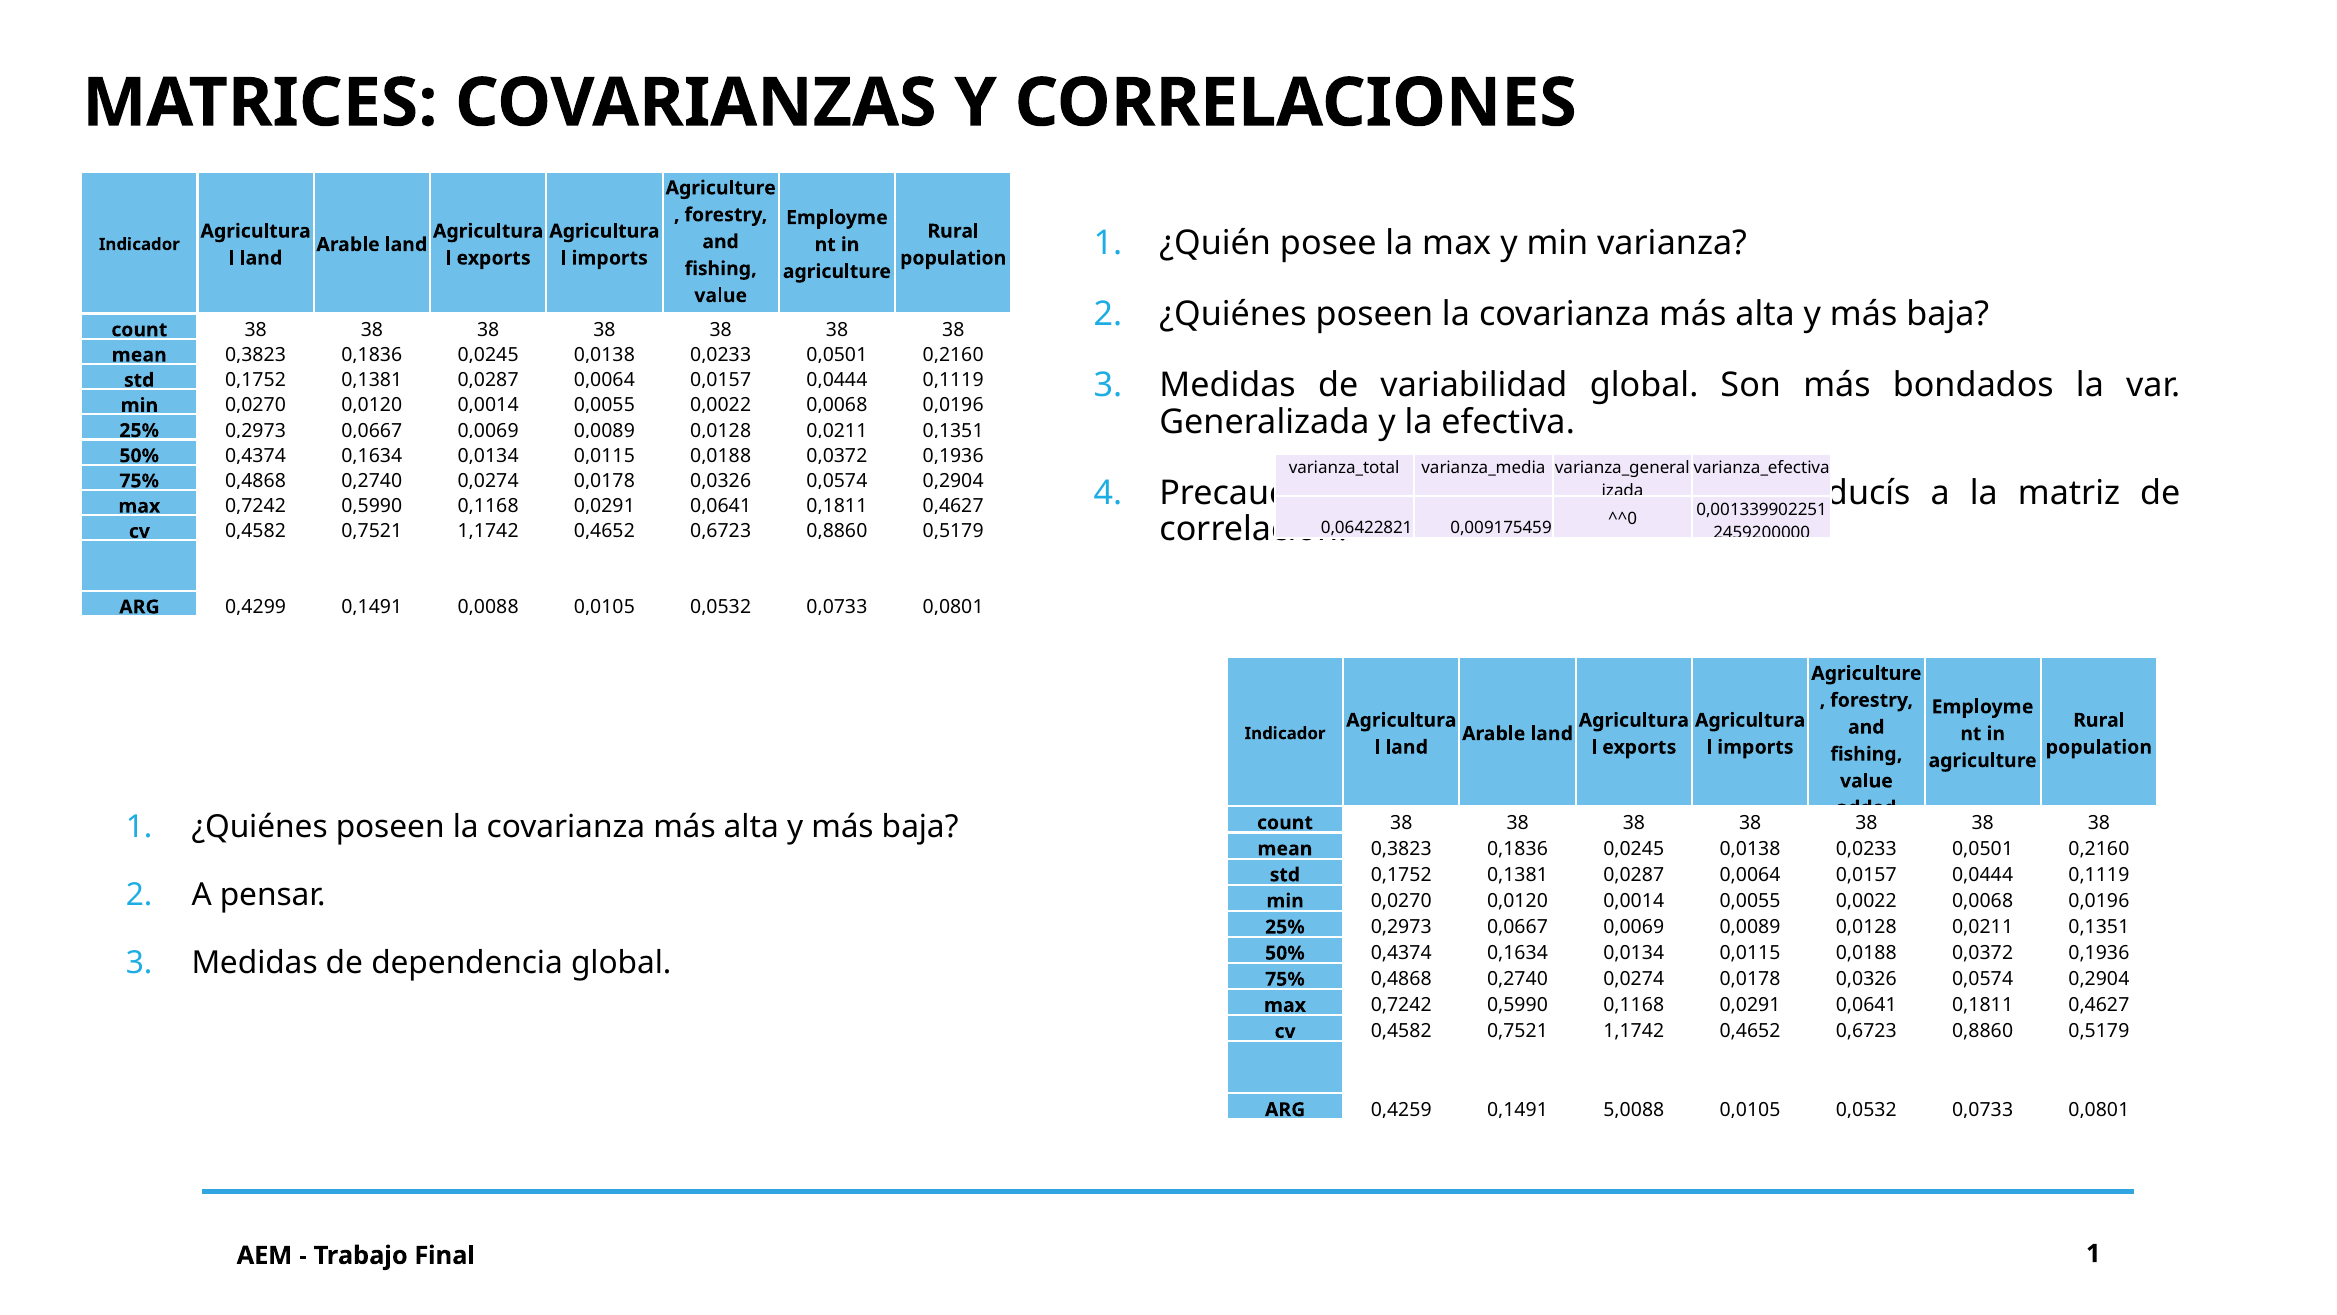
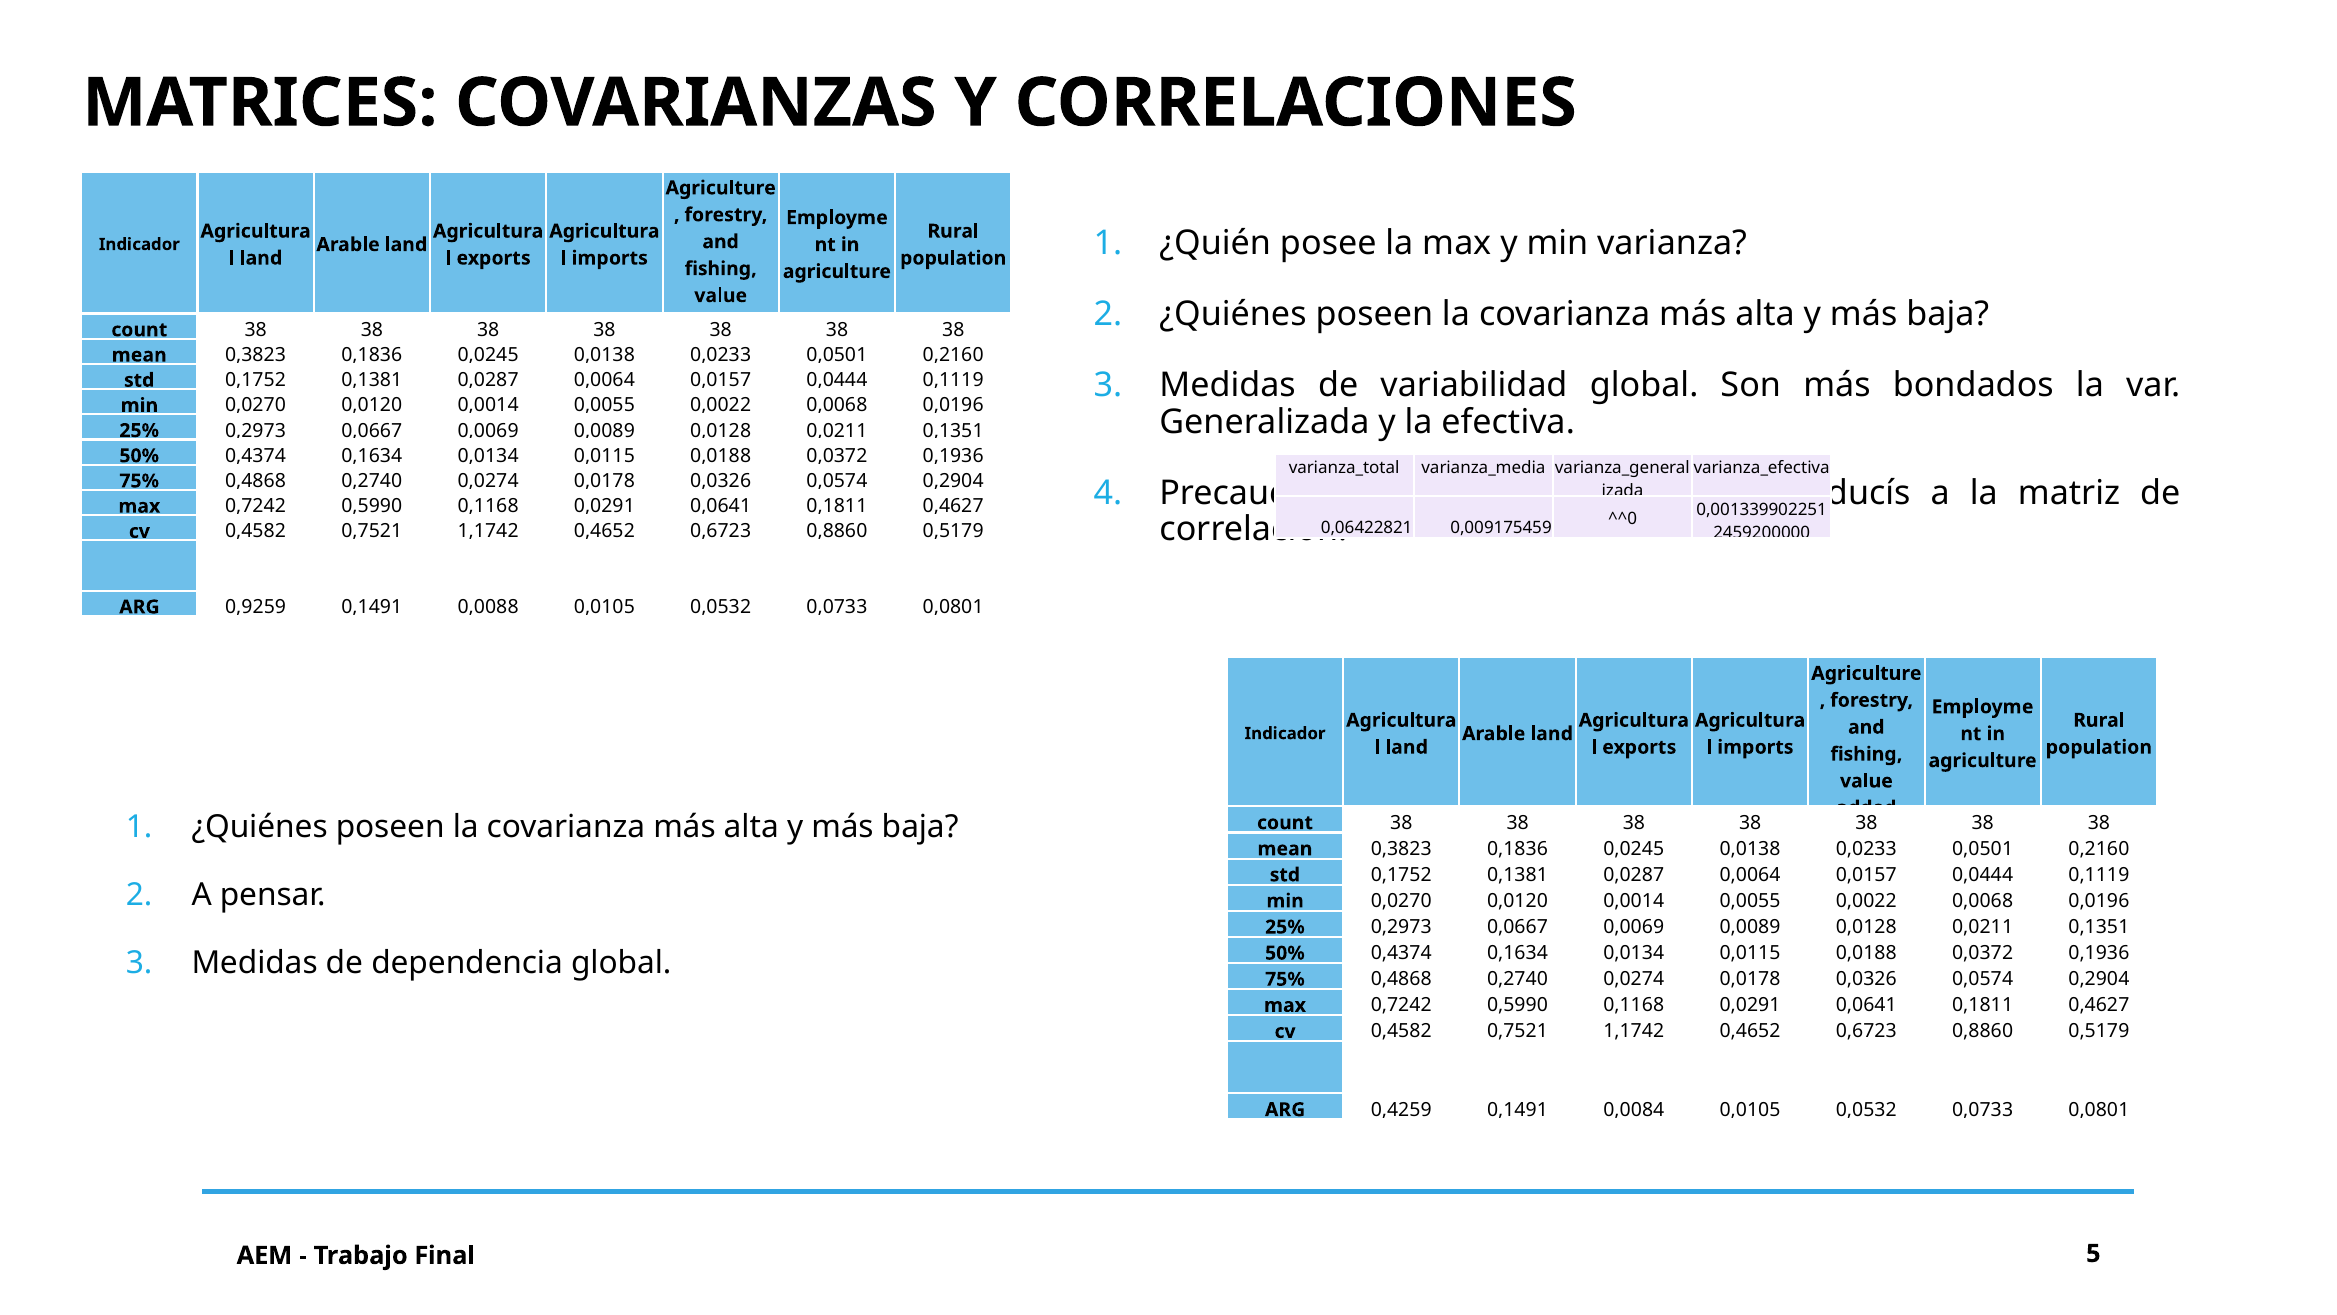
0,4299: 0,4299 -> 0,9259 (256, 607)
5,0088: 5,0088 -> 0,0084 (1634, 1109)
Final 1: 1 -> 5 (2093, 1253)
